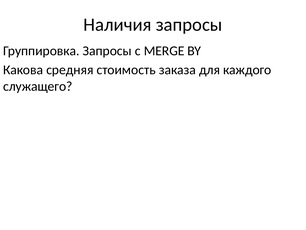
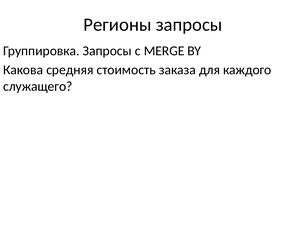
Наличия: Наличия -> Регионы (117, 25)
